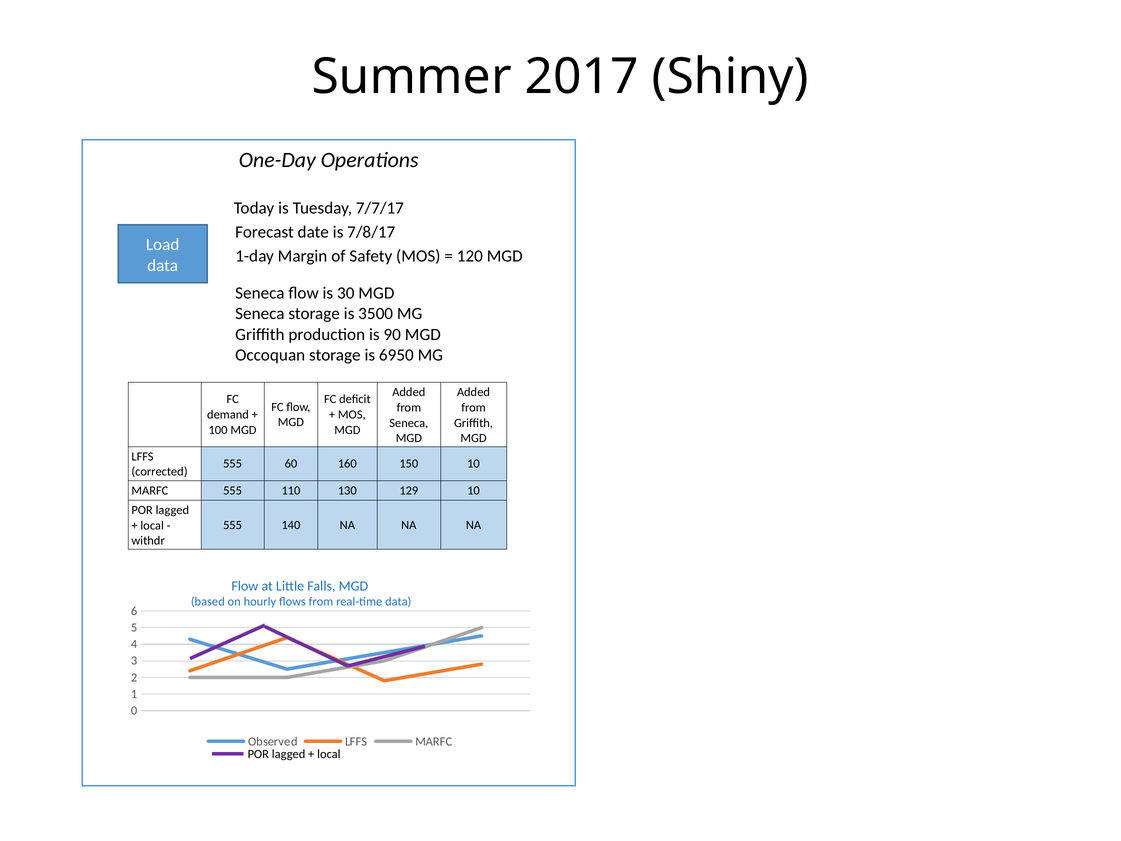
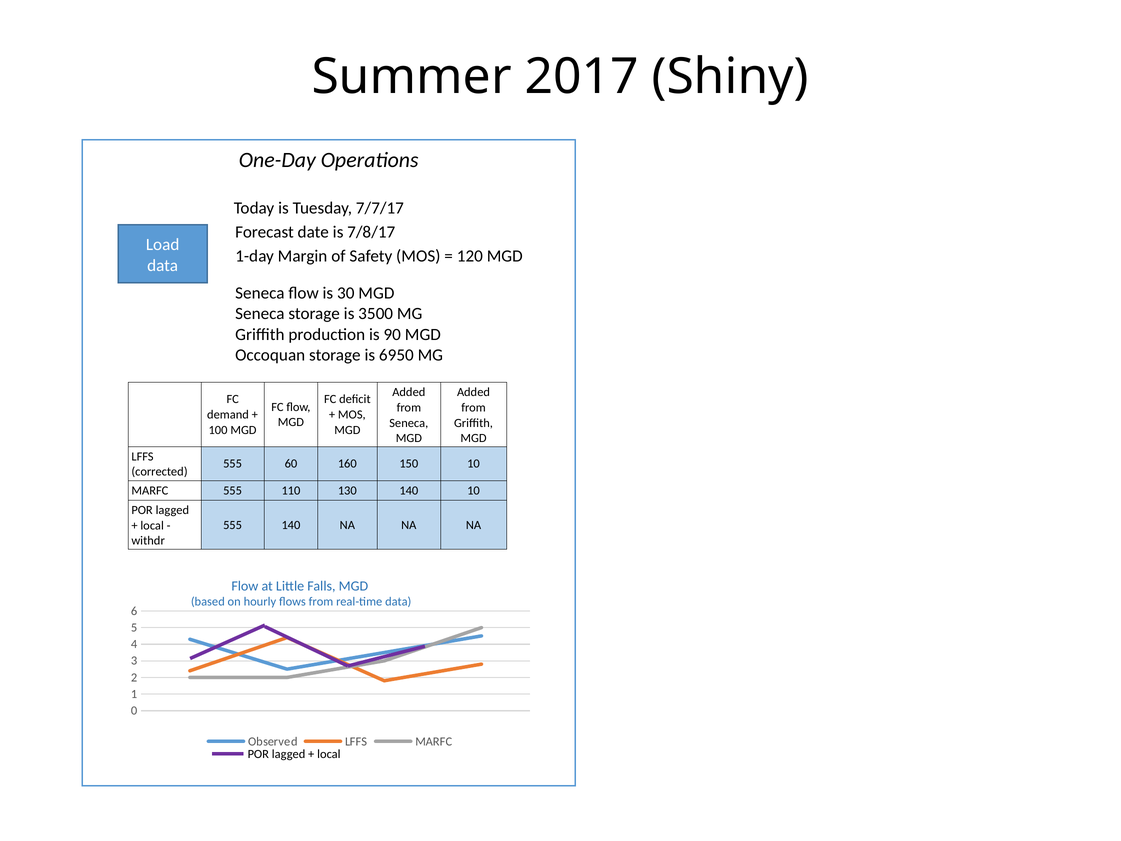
130 129: 129 -> 140 (409, 491)
